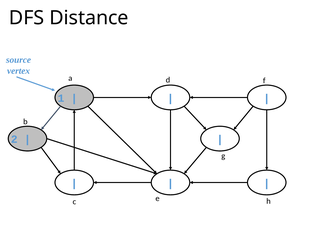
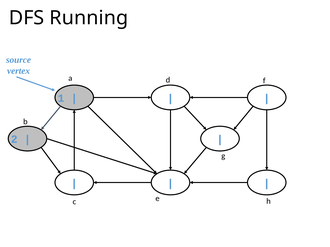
Distance: Distance -> Running (89, 18)
